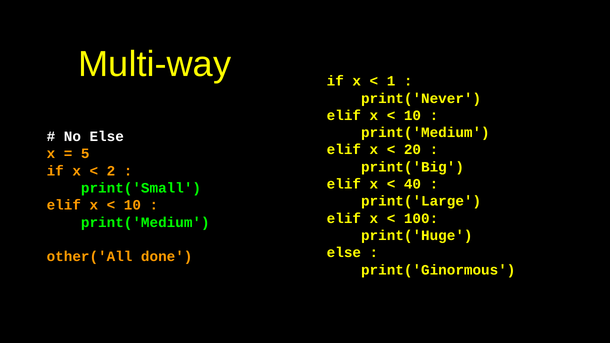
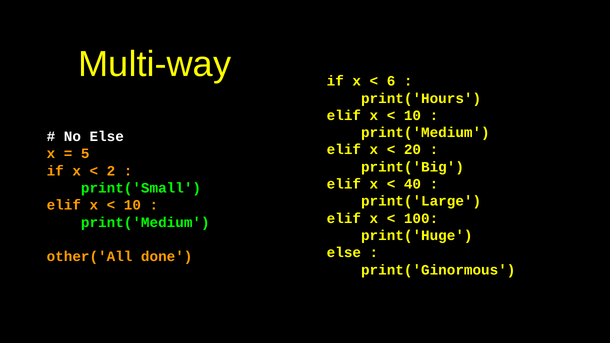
1: 1 -> 6 (391, 81)
print('Never: print('Never -> print('Hours (421, 98)
